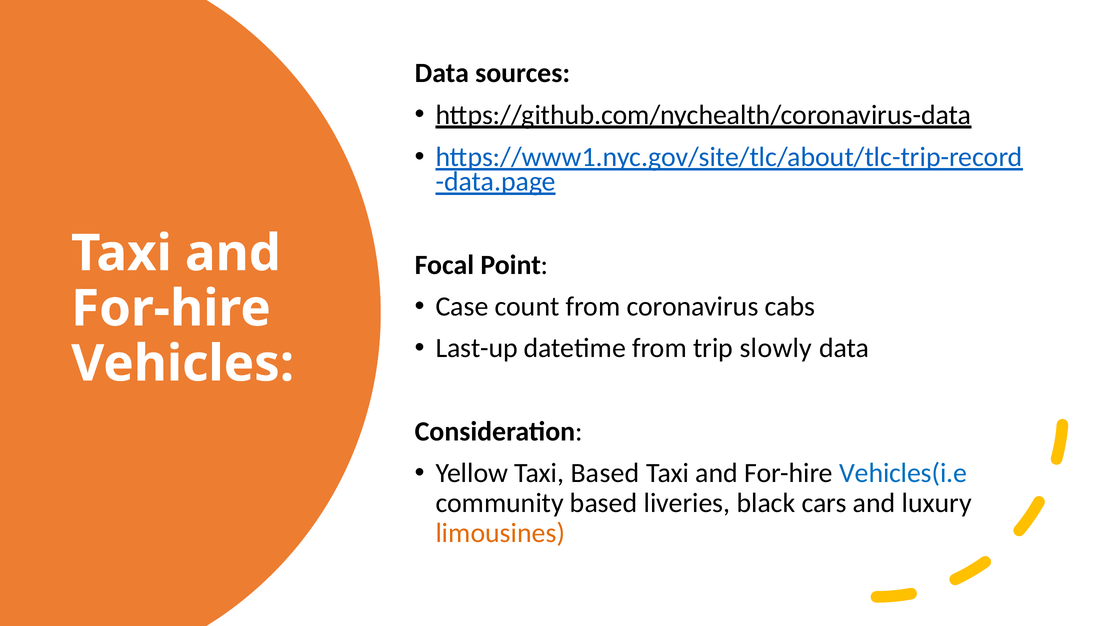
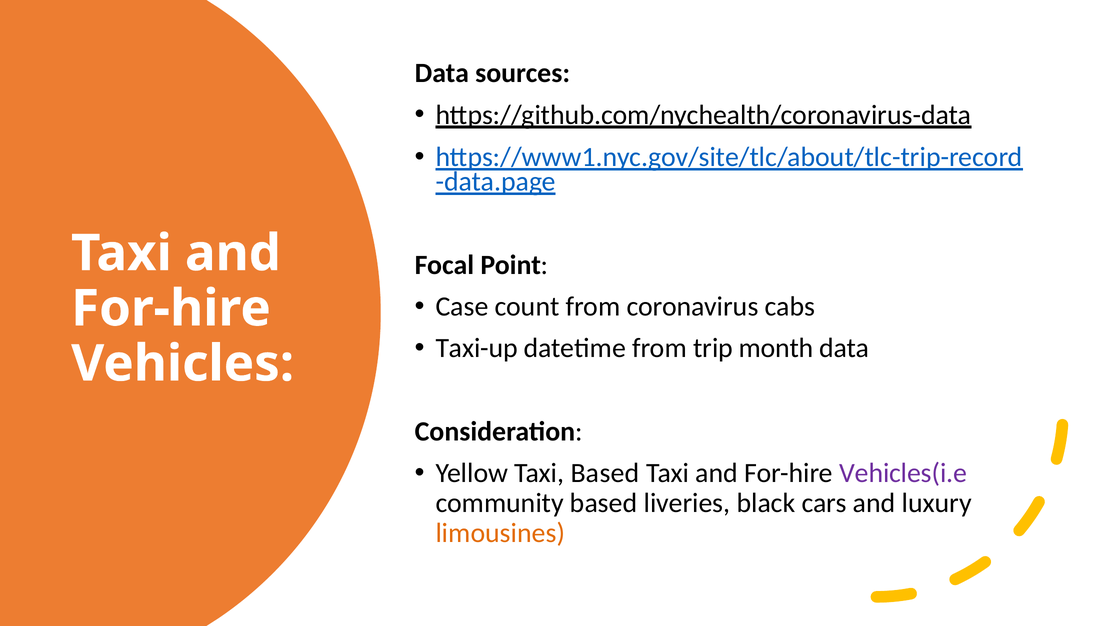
Last-up: Last-up -> Taxi-up (477, 349)
slowly: slowly -> month (776, 349)
Vehicles(i.e colour: blue -> purple (903, 474)
